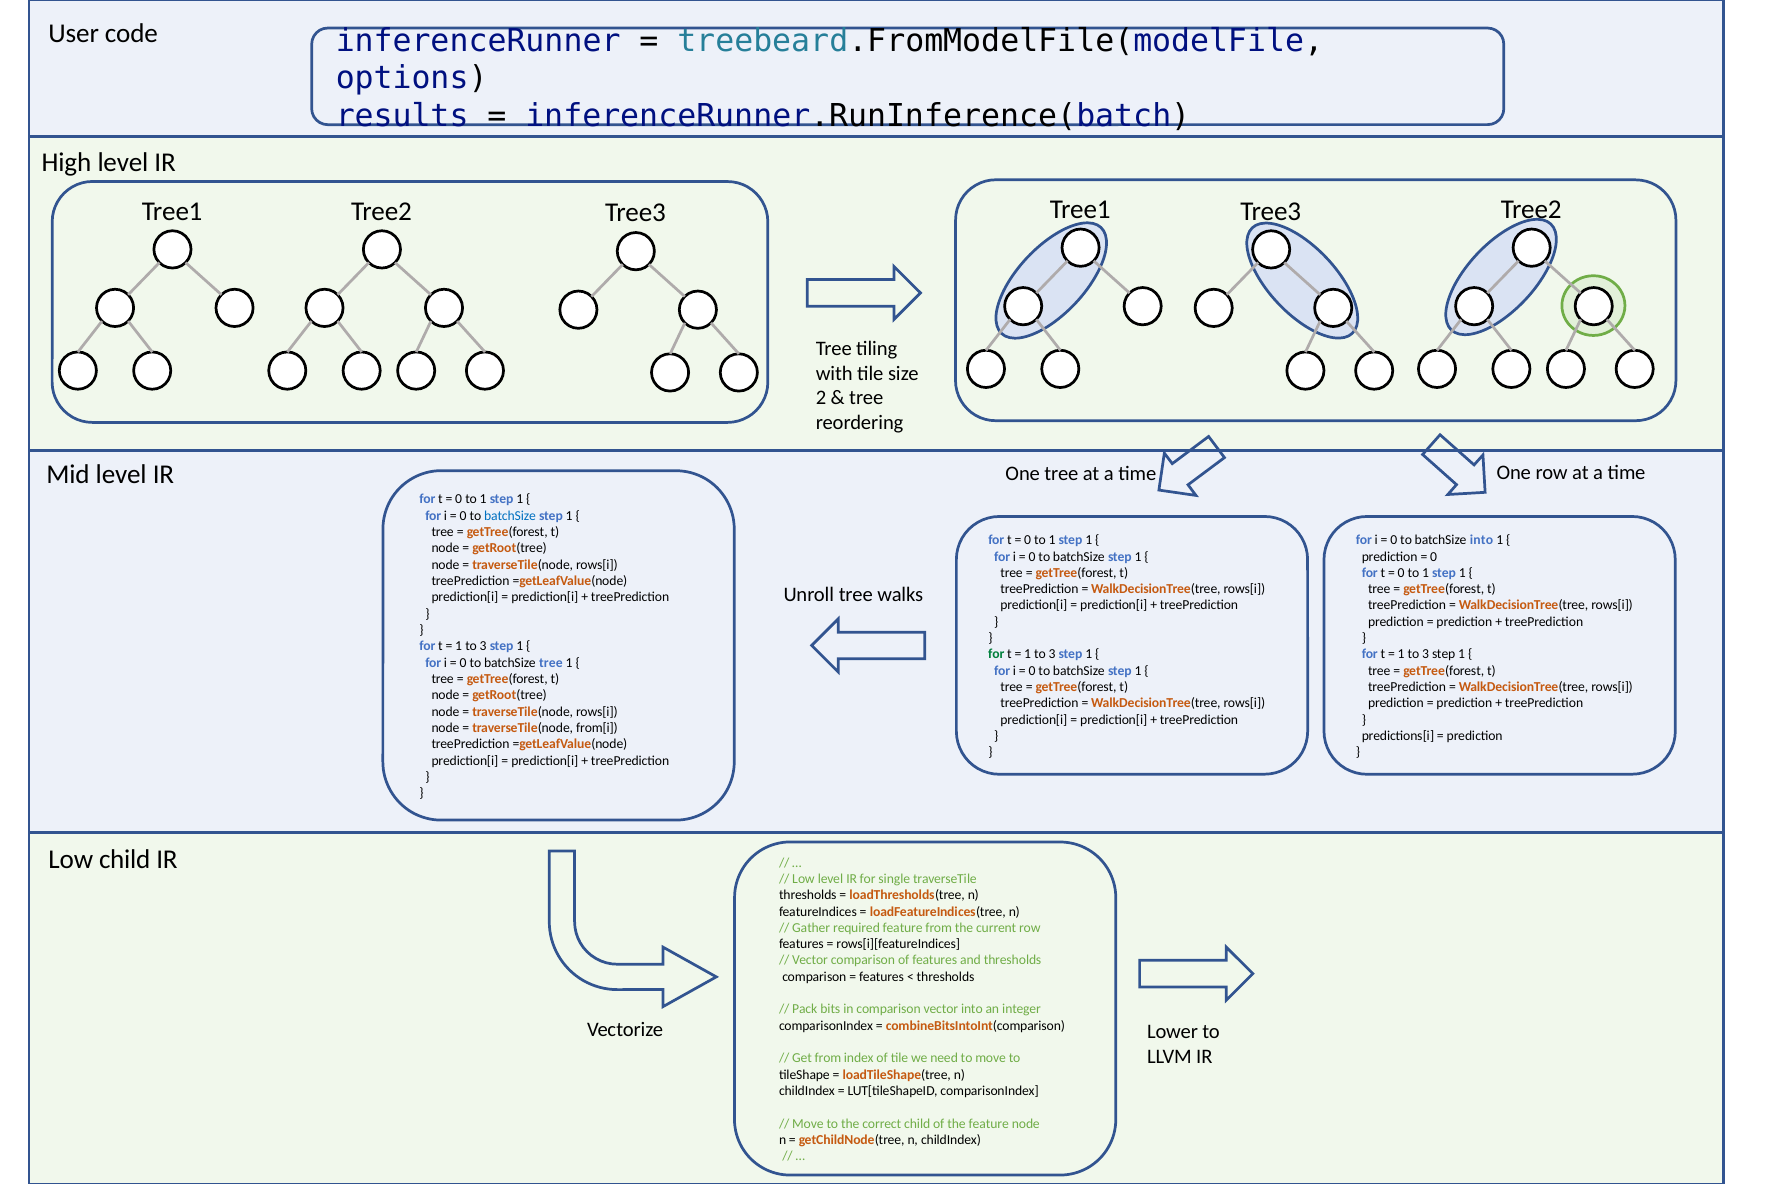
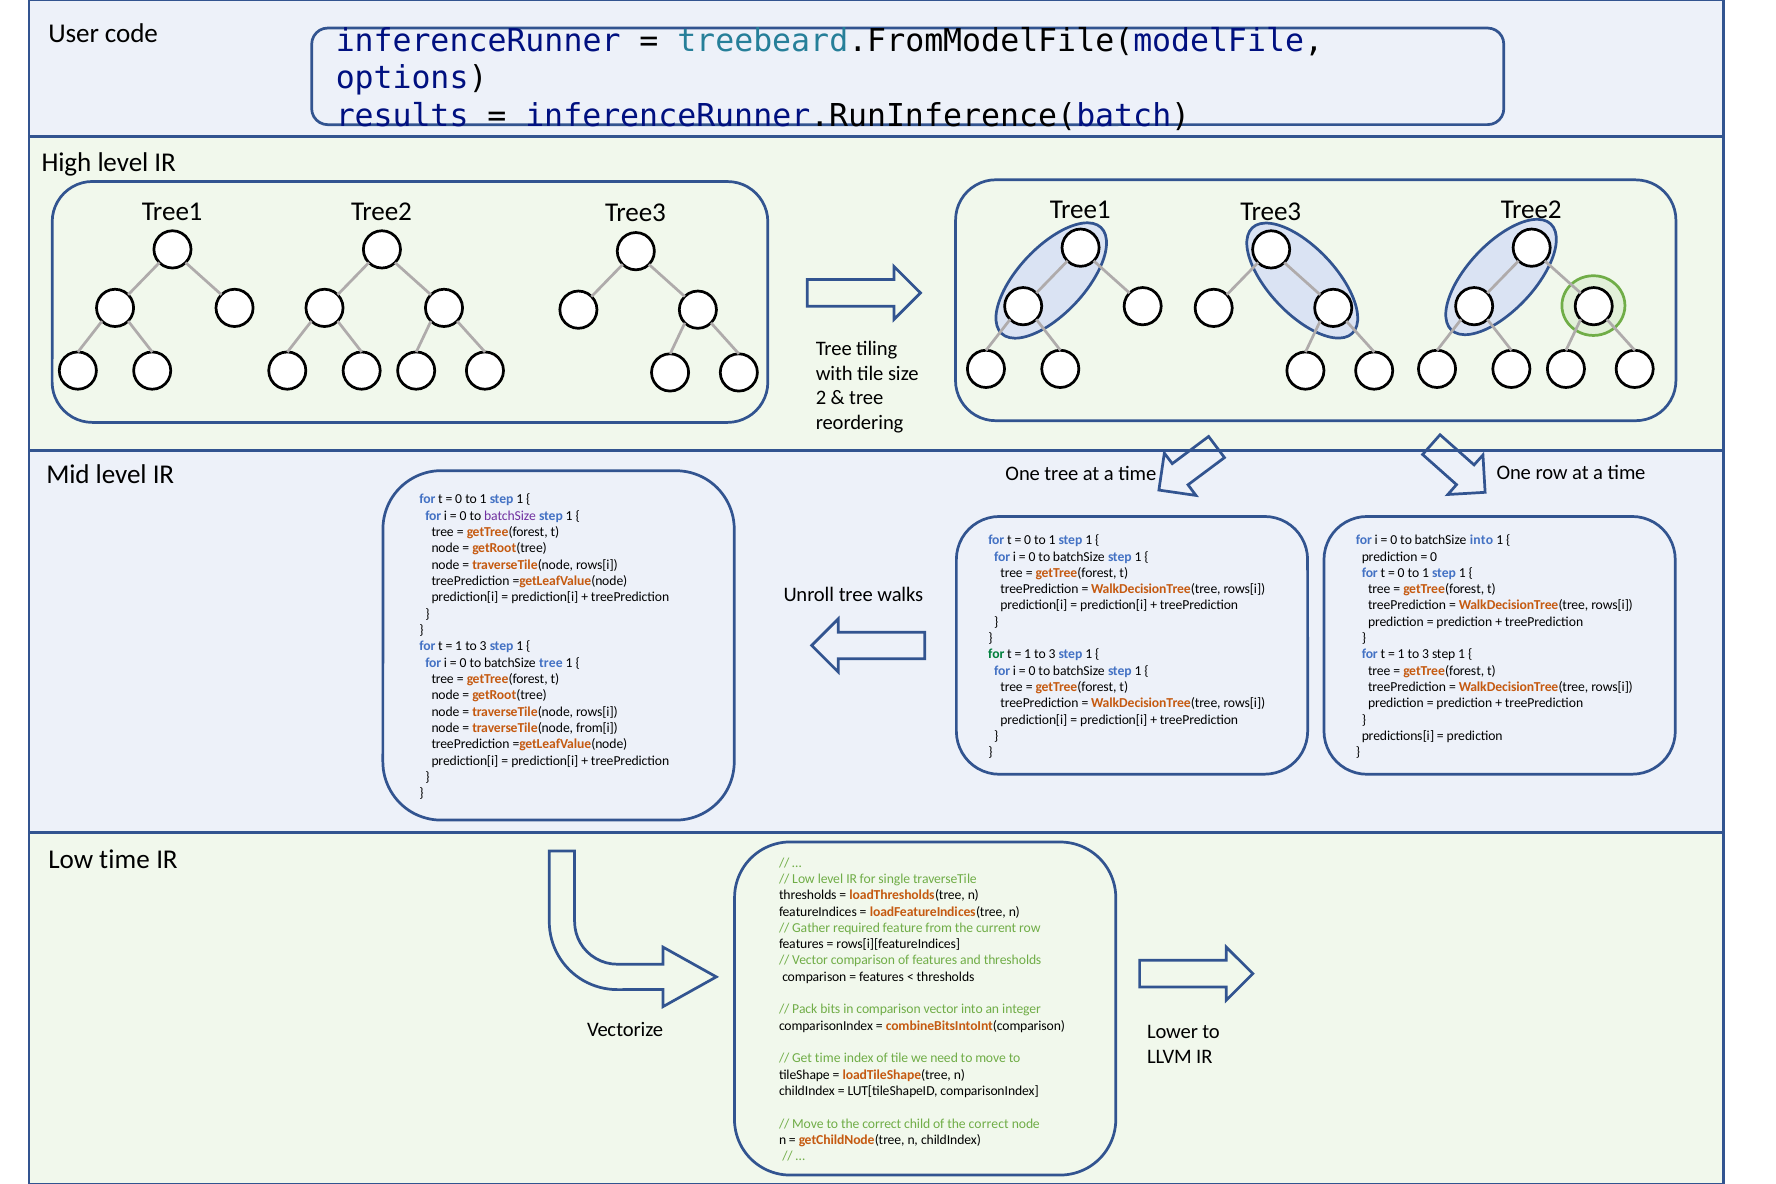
batchSize colour: blue -> purple (510, 516)
Low child: child -> time (124, 860)
Get from: from -> time (828, 1058)
of the feature: feature -> correct (989, 1124)
